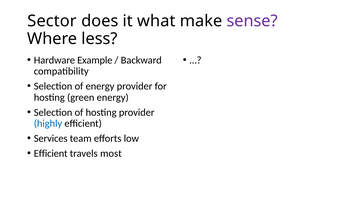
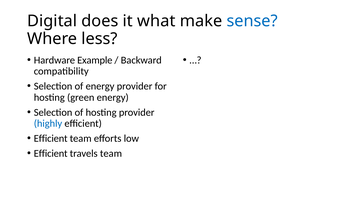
Sector: Sector -> Digital (52, 21)
sense colour: purple -> blue (252, 21)
Services: Services -> Efficient (51, 139)
travels most: most -> team (111, 154)
